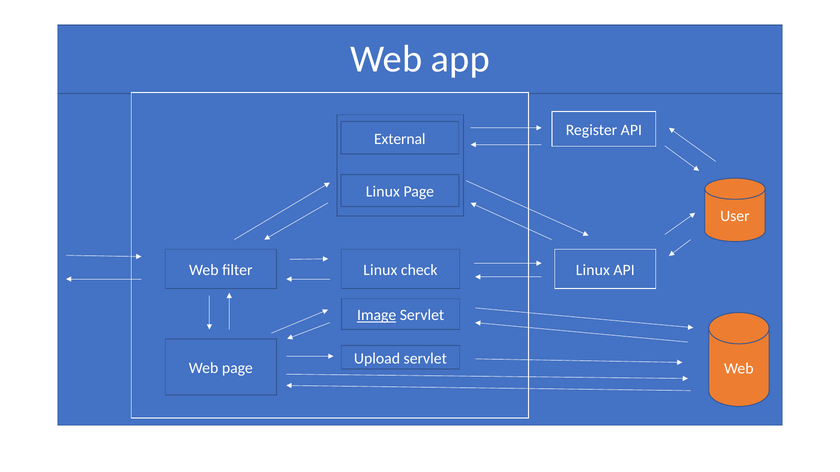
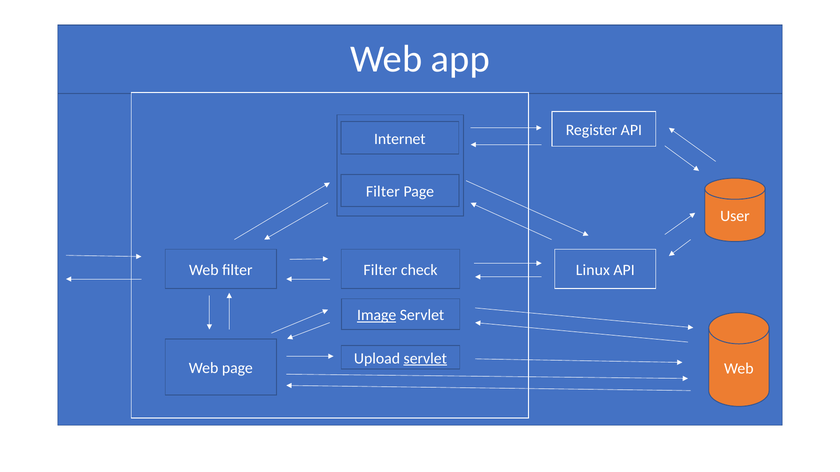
External: External -> Internet (400, 139)
Linux: Linux -> Filter (383, 192)
Linux: Linux -> Filter (380, 270)
servlet underline: none -> present (425, 359)
